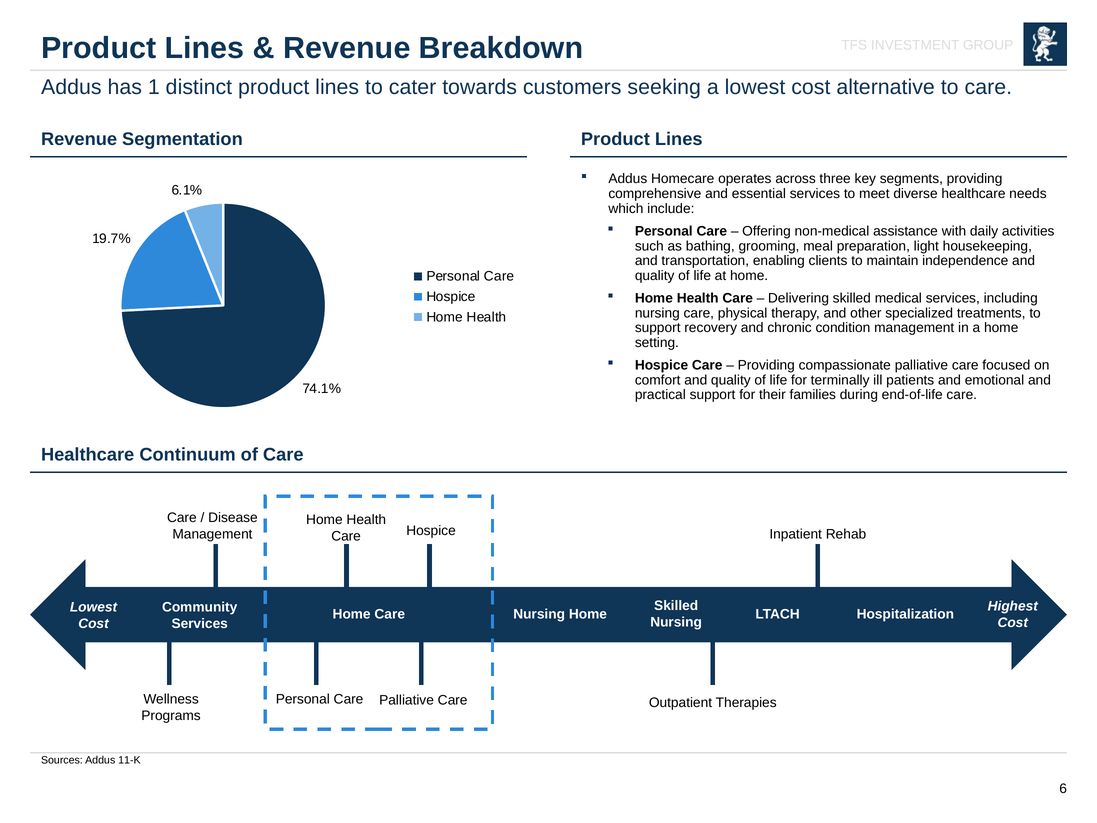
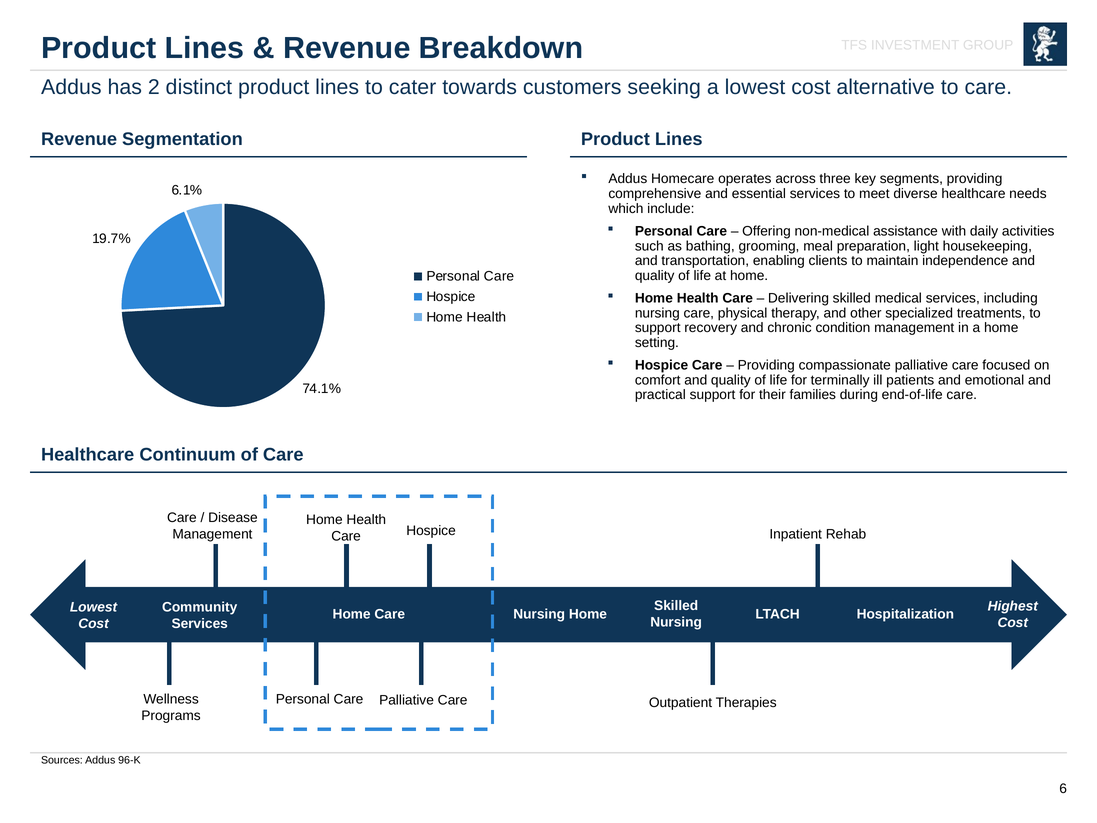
1: 1 -> 2 (154, 87)
11-K: 11-K -> 96-K (129, 760)
